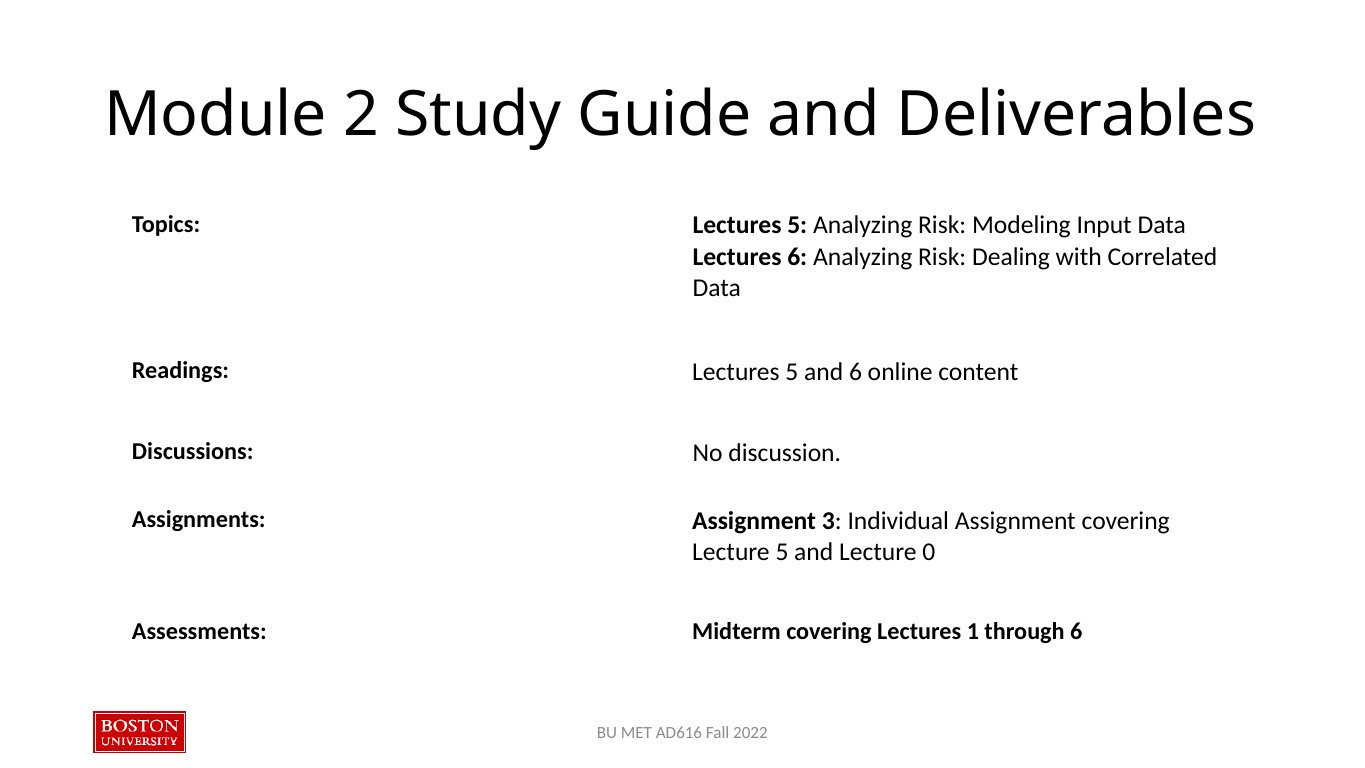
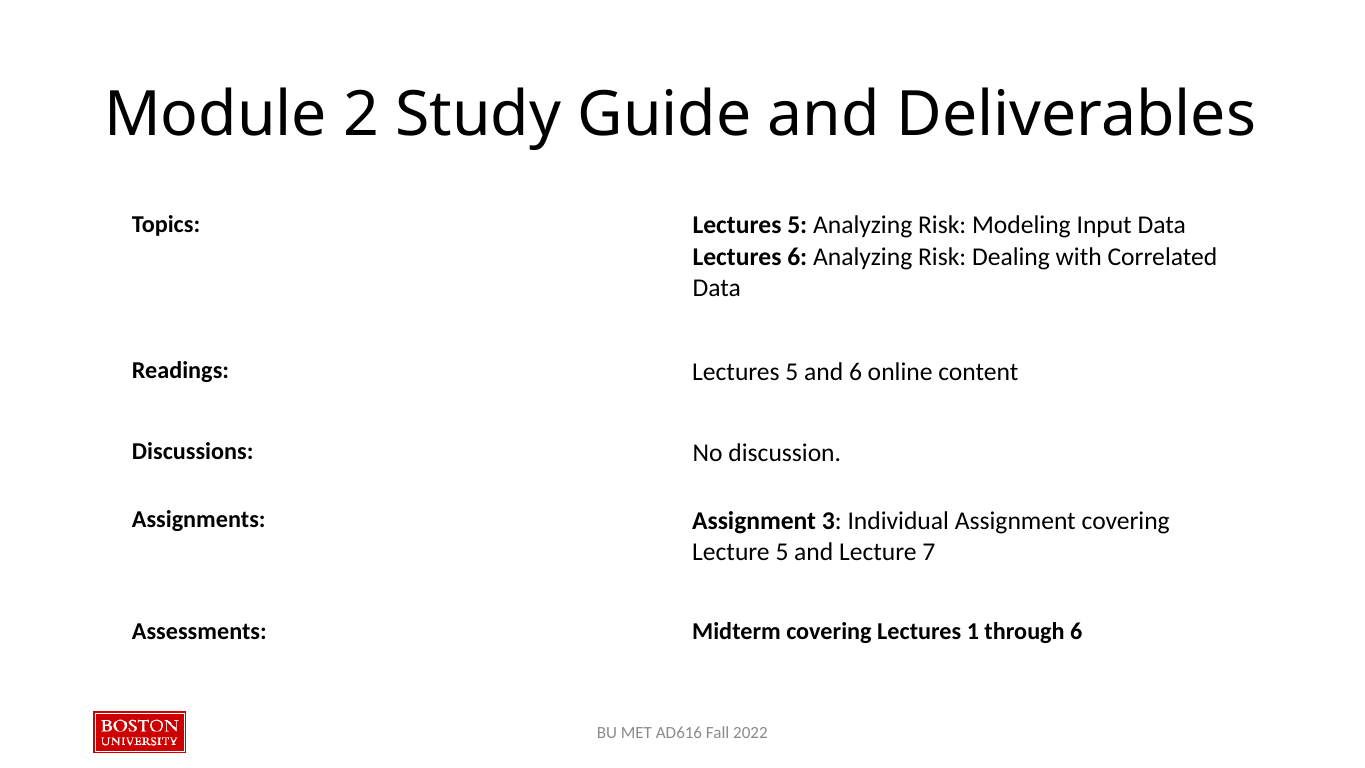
0: 0 -> 7 (929, 552)
